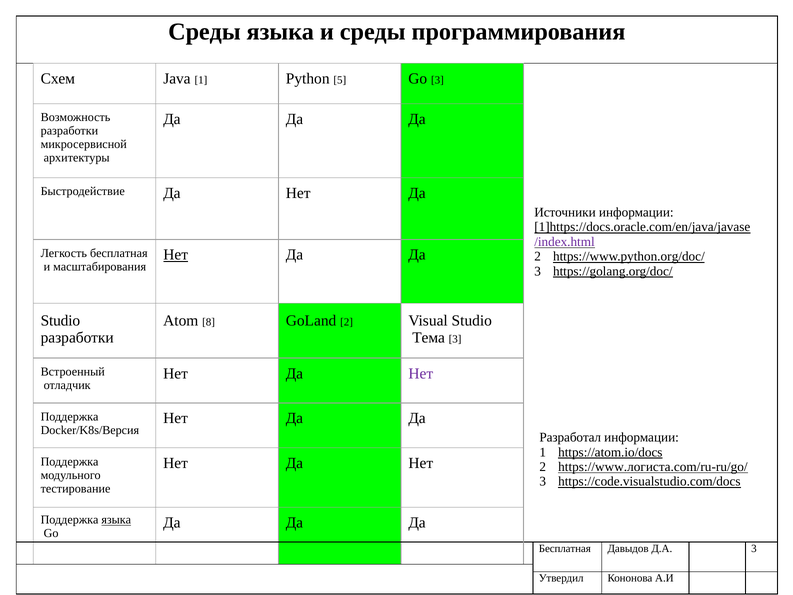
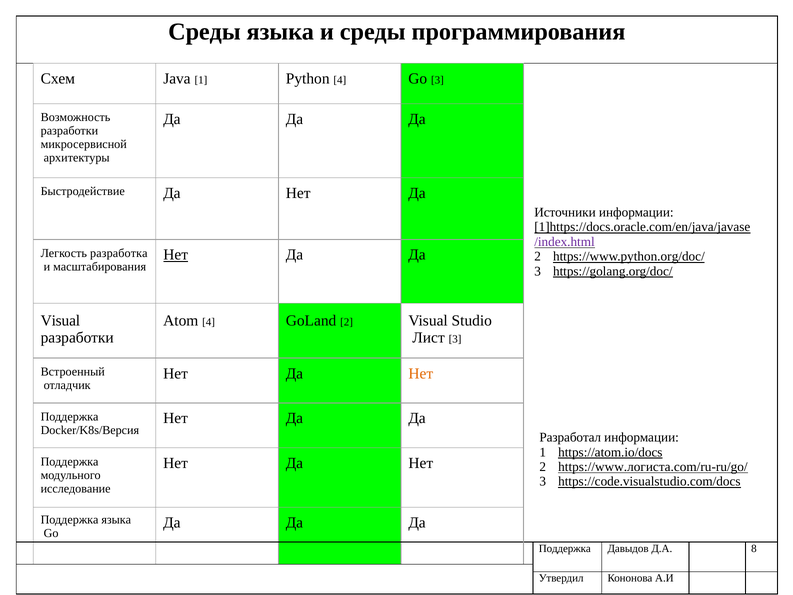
Python 5: 5 -> 4 (340, 80)
Легкость бесплатная: бесплатная -> разработка (119, 253)
Studio: Studio -> Visual (60, 320)
Atom 8: 8 -> 4 (209, 322)
Тема: Тема -> Лист (429, 337)
Нет colour: purple -> orange (421, 373)
тестирование: тестирование -> исследование (76, 488)
языка underline: present -> none (116, 520)
Бесплатная: Бесплатная -> Поддержка (565, 548)
Д.А 3: 3 -> 8 (754, 548)
